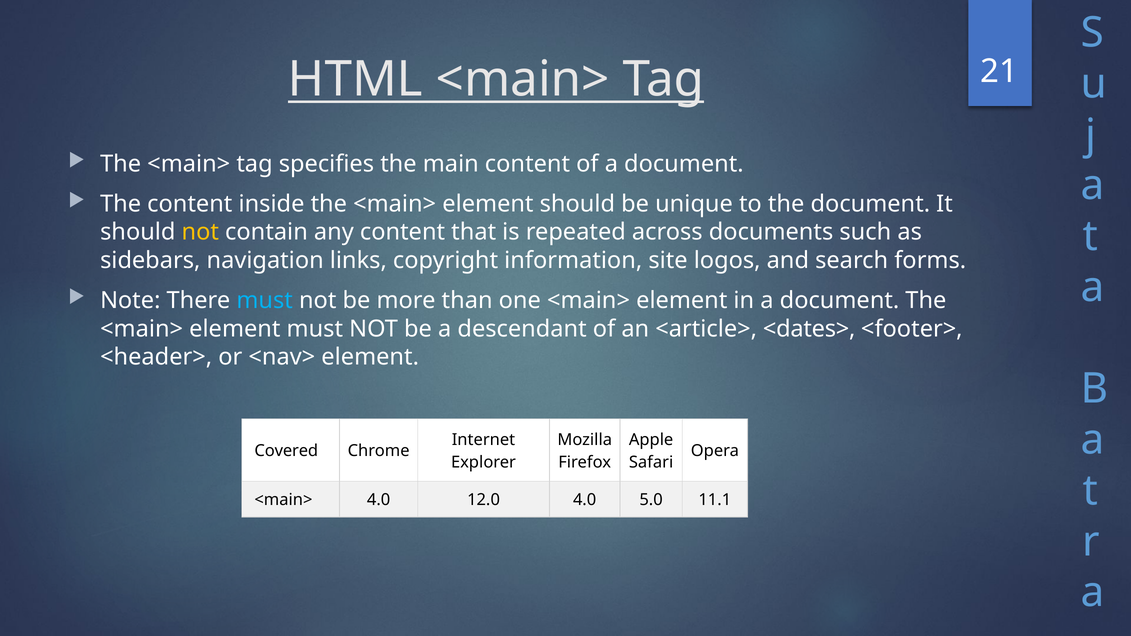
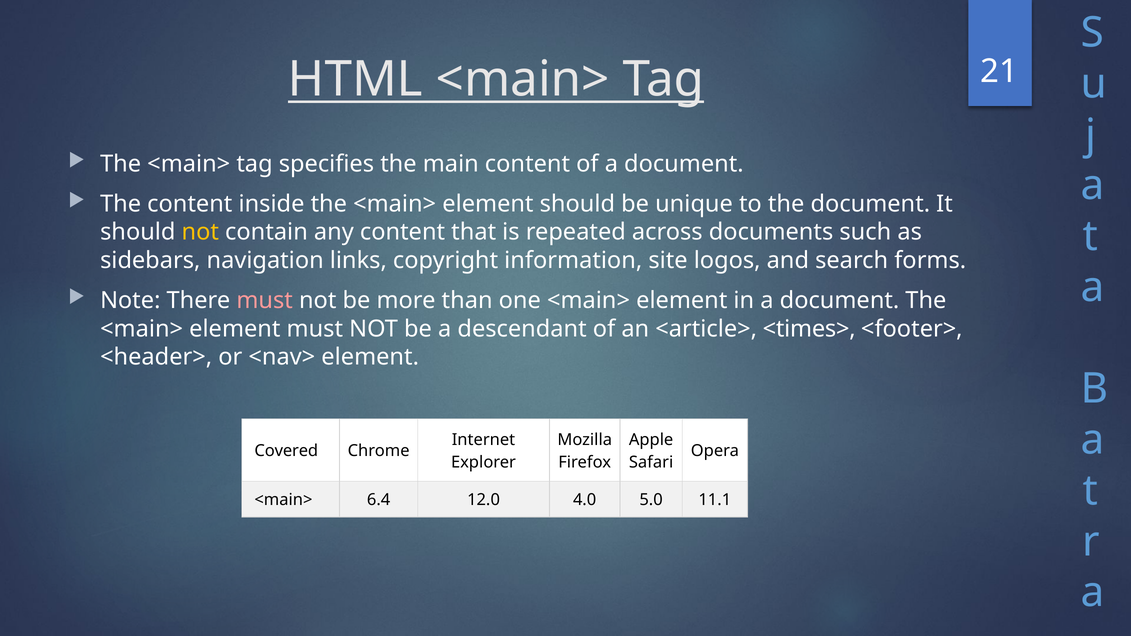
must colour: light blue -> pink (265, 301)
<dates>: <dates> -> <times> (809, 329)
<main> 4.0: 4.0 -> 6.4 (379, 500)
